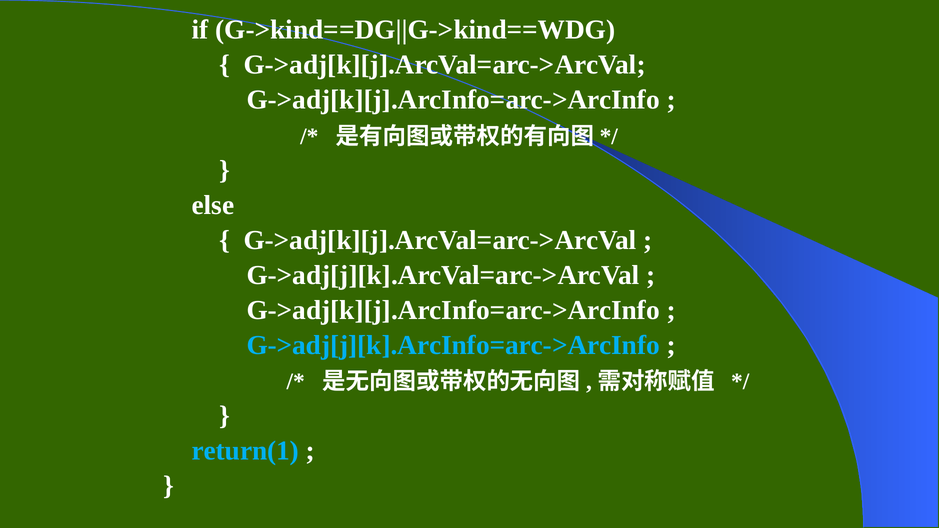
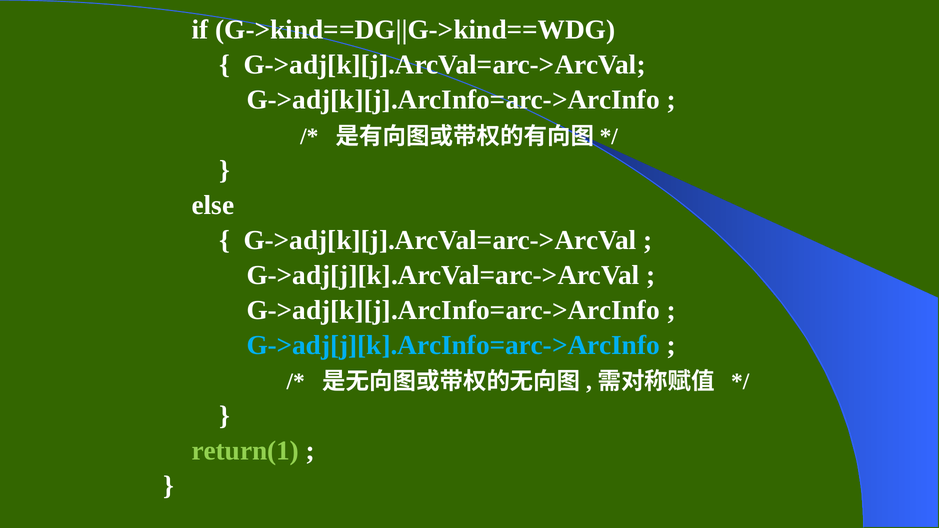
return(1 colour: light blue -> light green (245, 451)
